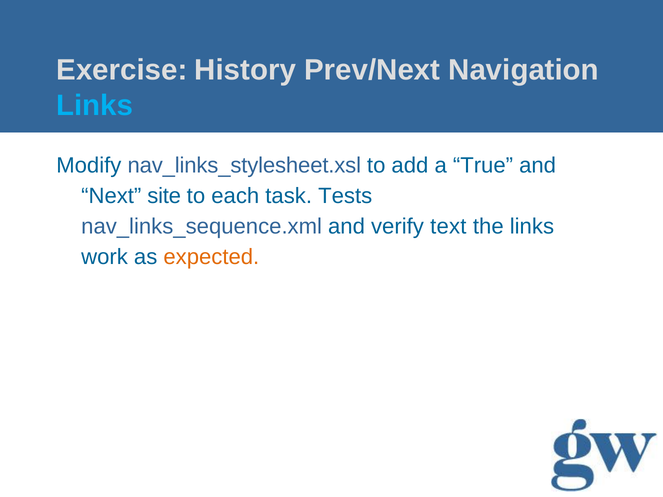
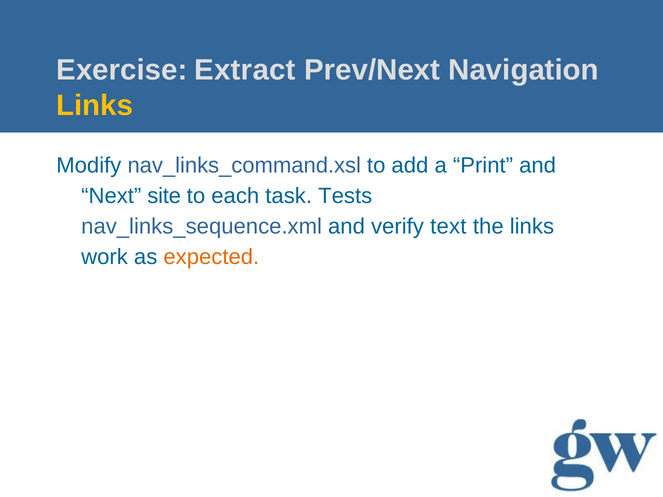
History: History -> Extract (245, 70)
Links colour: light blue -> yellow (95, 105)
nav_links_stylesheet.xsl: nav_links_stylesheet.xsl -> nav_links_command.xsl (244, 166)
True: True -> Print (483, 166)
